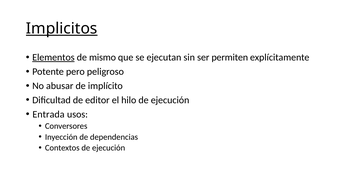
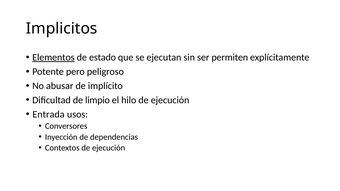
Implicitos underline: present -> none (62, 29)
mismo: mismo -> estado (103, 57)
editor: editor -> limpio (97, 100)
